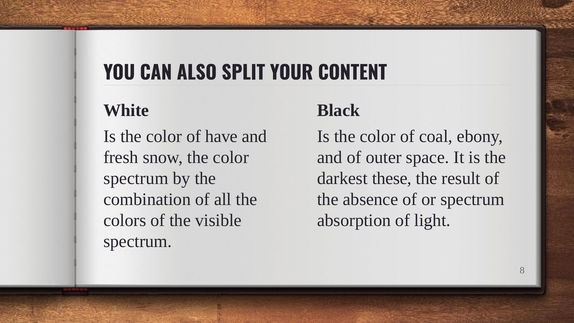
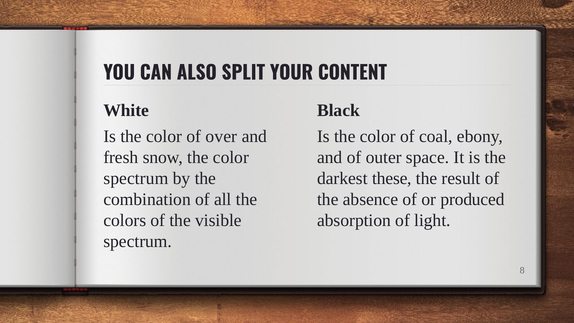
have: have -> over (221, 136)
or spectrum: spectrum -> produced (473, 199)
